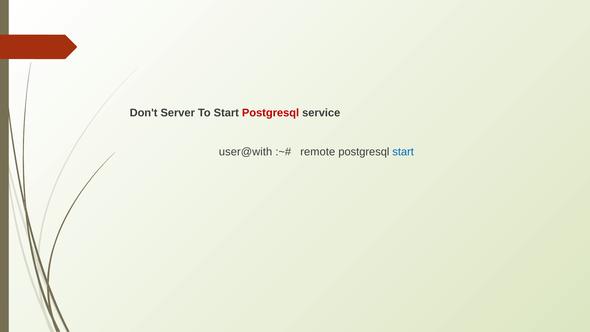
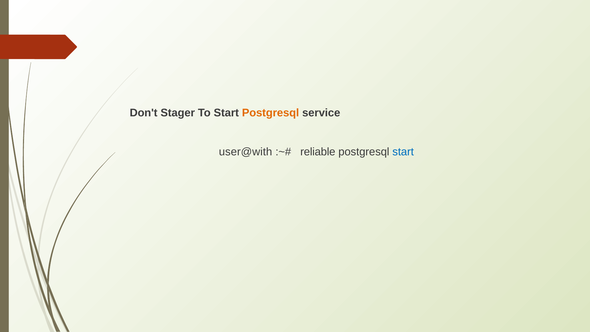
Server: Server -> Stager (178, 113)
Postgresql colour: red -> orange (271, 113)
remote: remote -> reliable (318, 152)
